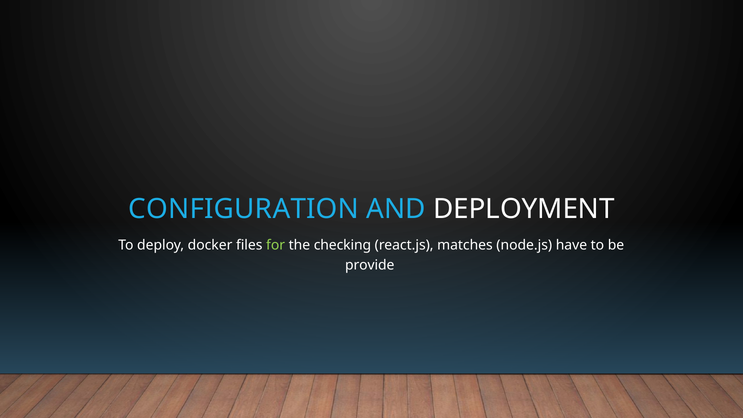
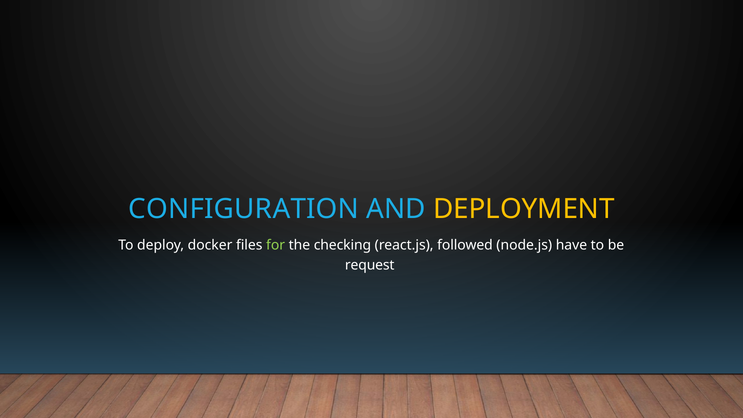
DEPLOYMENT colour: white -> yellow (524, 209)
matches: matches -> followed (465, 245)
provide: provide -> request (370, 265)
